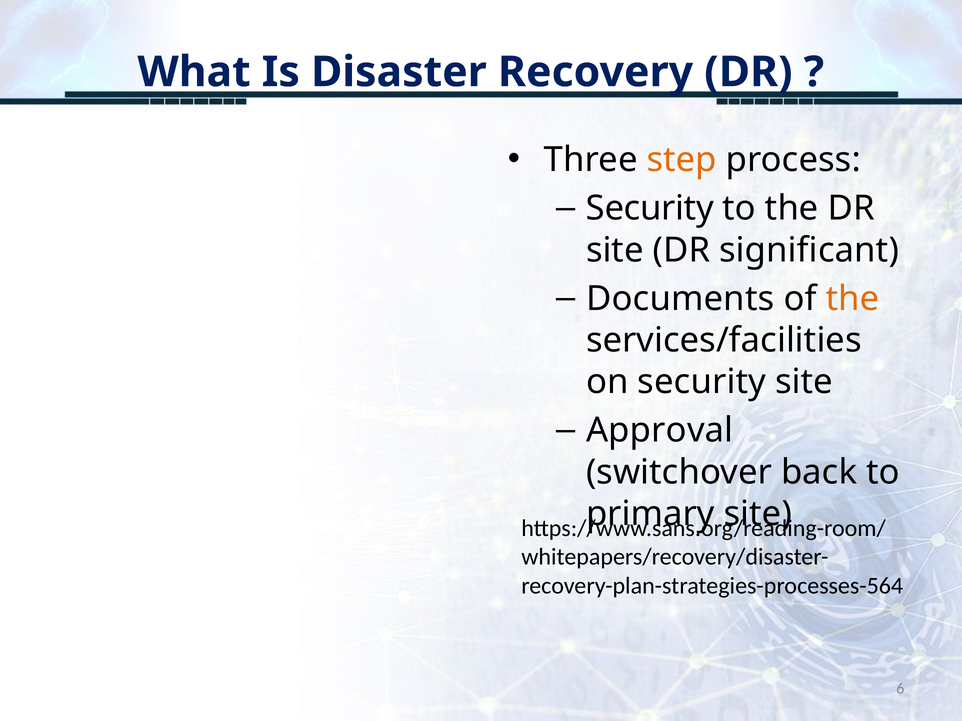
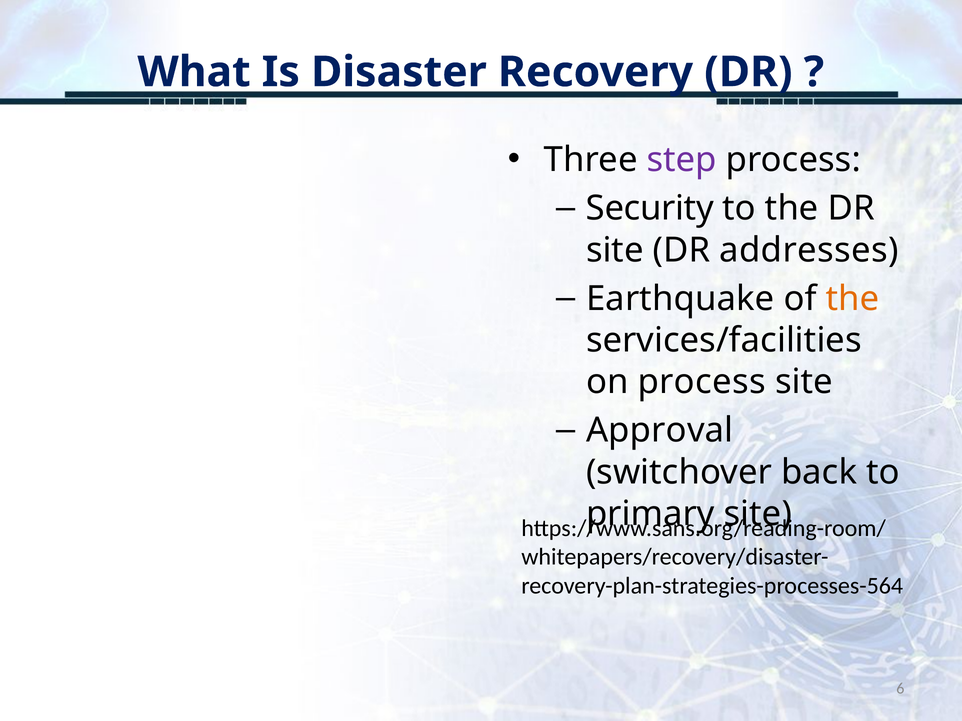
step colour: orange -> purple (682, 160)
significant: significant -> addresses (809, 250)
Documents: Documents -> Earthquake (680, 299)
on security: security -> process (702, 382)
